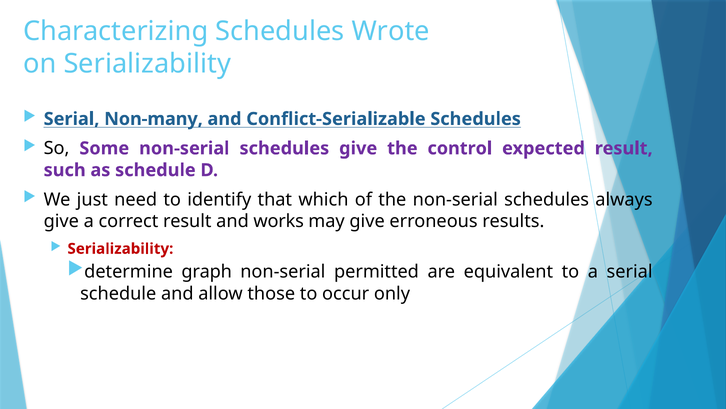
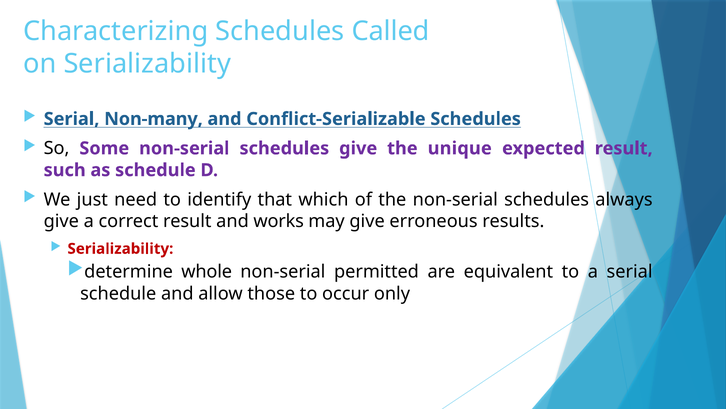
Wrote: Wrote -> Called (391, 31)
control: control -> unique (460, 148)
graph: graph -> whole (207, 272)
